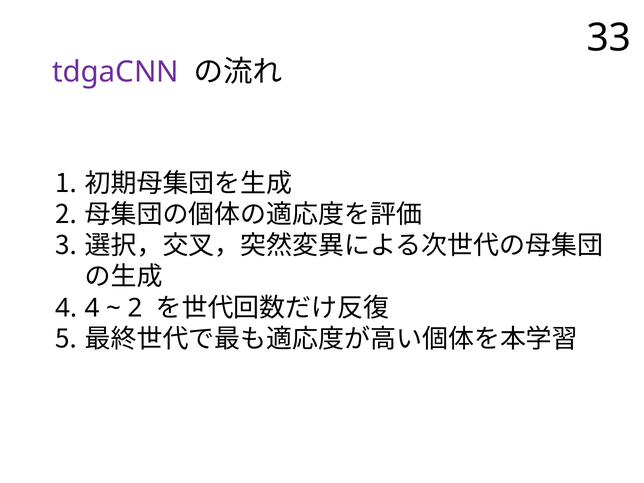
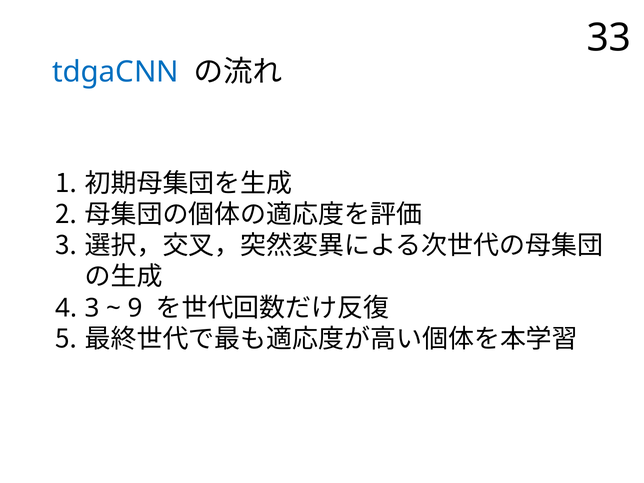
tdgaCNN colour: purple -> blue (115, 72)
4: 4 -> 3 (92, 308)
2: 2 -> 9 (135, 308)
